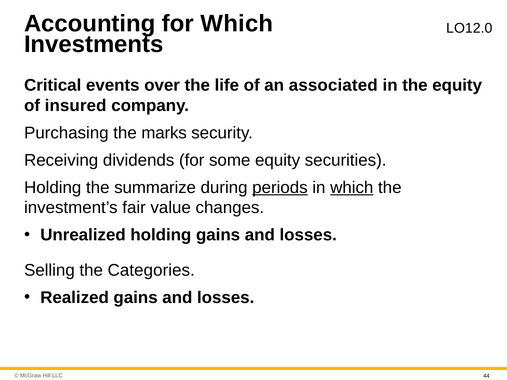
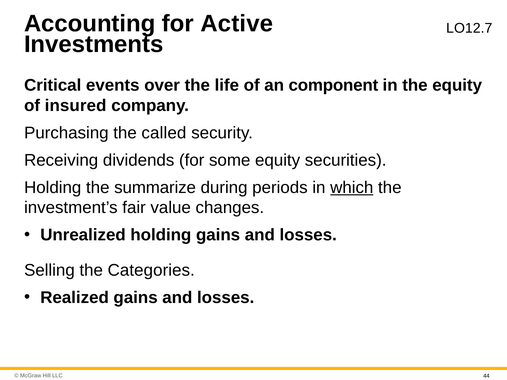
for Which: Which -> Active (237, 24)
O12.0: O12.0 -> O12.7 (473, 28)
associated: associated -> component (333, 85)
marks: marks -> called (164, 133)
periods underline: present -> none (280, 188)
